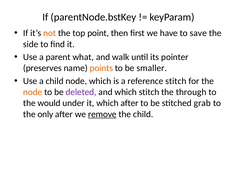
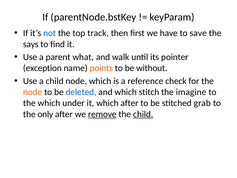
not colour: orange -> blue (50, 33)
point: point -> track (98, 33)
side: side -> says (31, 44)
preserves: preserves -> exception (42, 68)
smaller: smaller -> without (152, 68)
reference stitch: stitch -> check (176, 81)
deleted colour: purple -> blue (81, 92)
through: through -> imagine (191, 92)
the would: would -> which (49, 103)
child underline: none -> present (143, 114)
